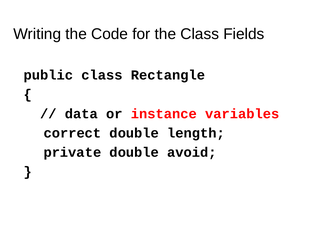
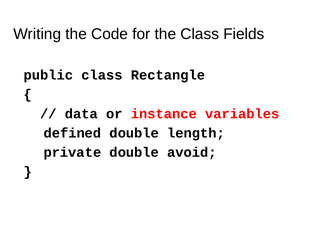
correct: correct -> defined (72, 133)
